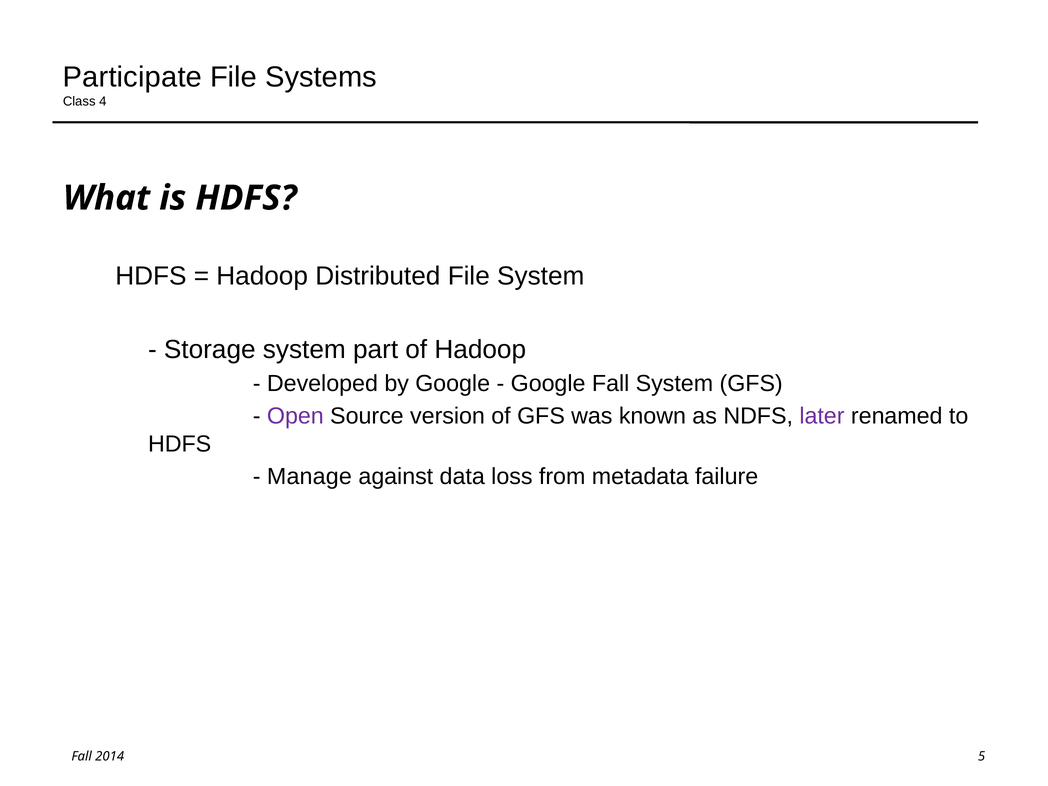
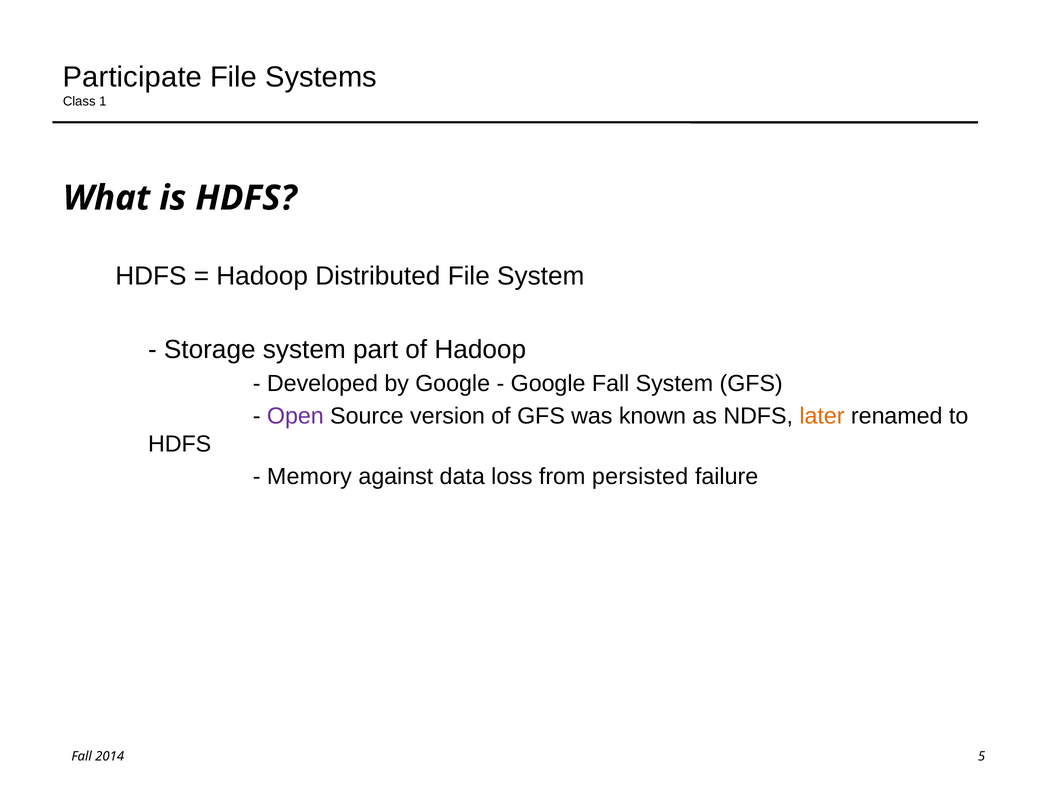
4: 4 -> 1 (103, 101)
later colour: purple -> orange (822, 416)
Manage: Manage -> Memory (309, 477)
metadata: metadata -> persisted (640, 477)
